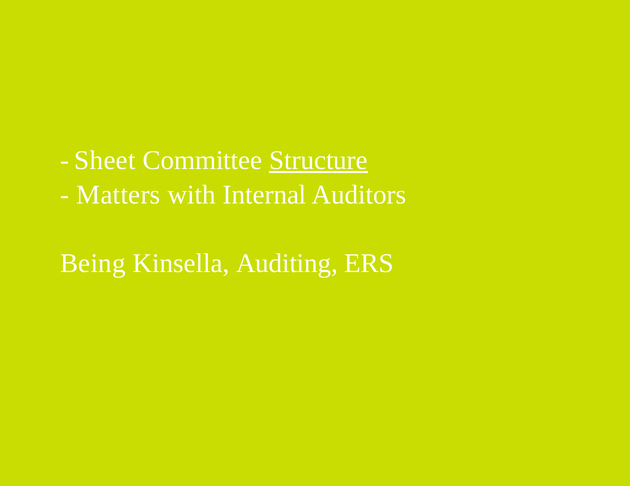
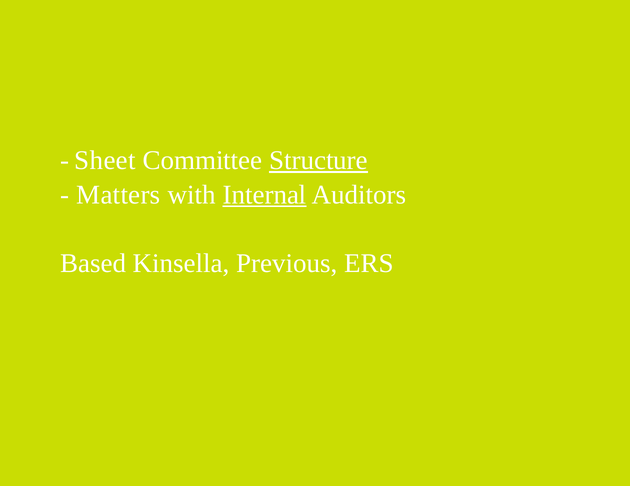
Internal underline: none -> present (265, 195)
Being: Being -> Based (93, 264)
Auditing: Auditing -> Previous (287, 264)
